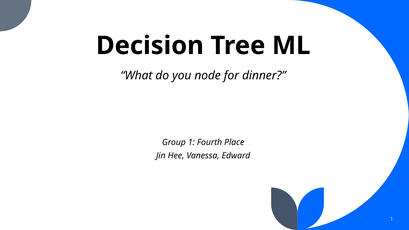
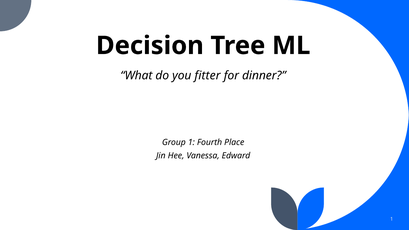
node: node -> fitter (208, 76)
